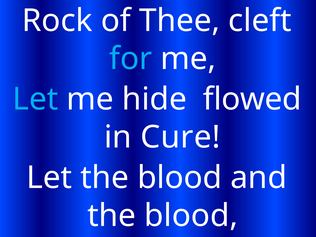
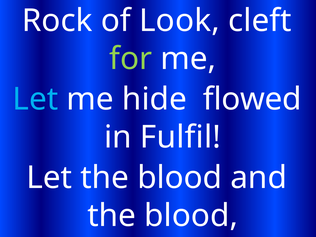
Thee: Thee -> Look (179, 21)
for colour: light blue -> light green (131, 59)
Cure: Cure -> Fulfil (180, 137)
